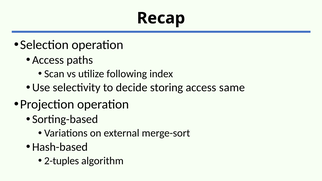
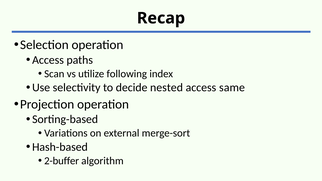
storing: storing -> nested (167, 88)
2-tuples: 2-tuples -> 2-buffer (62, 161)
